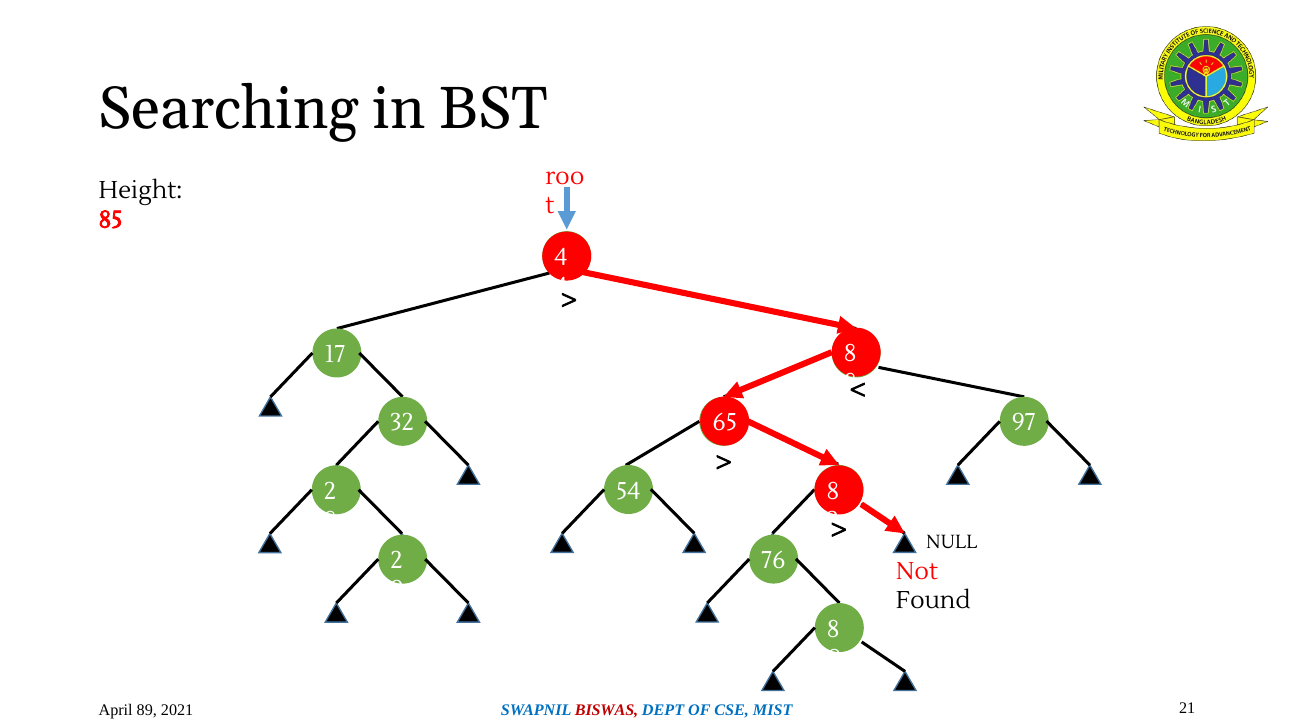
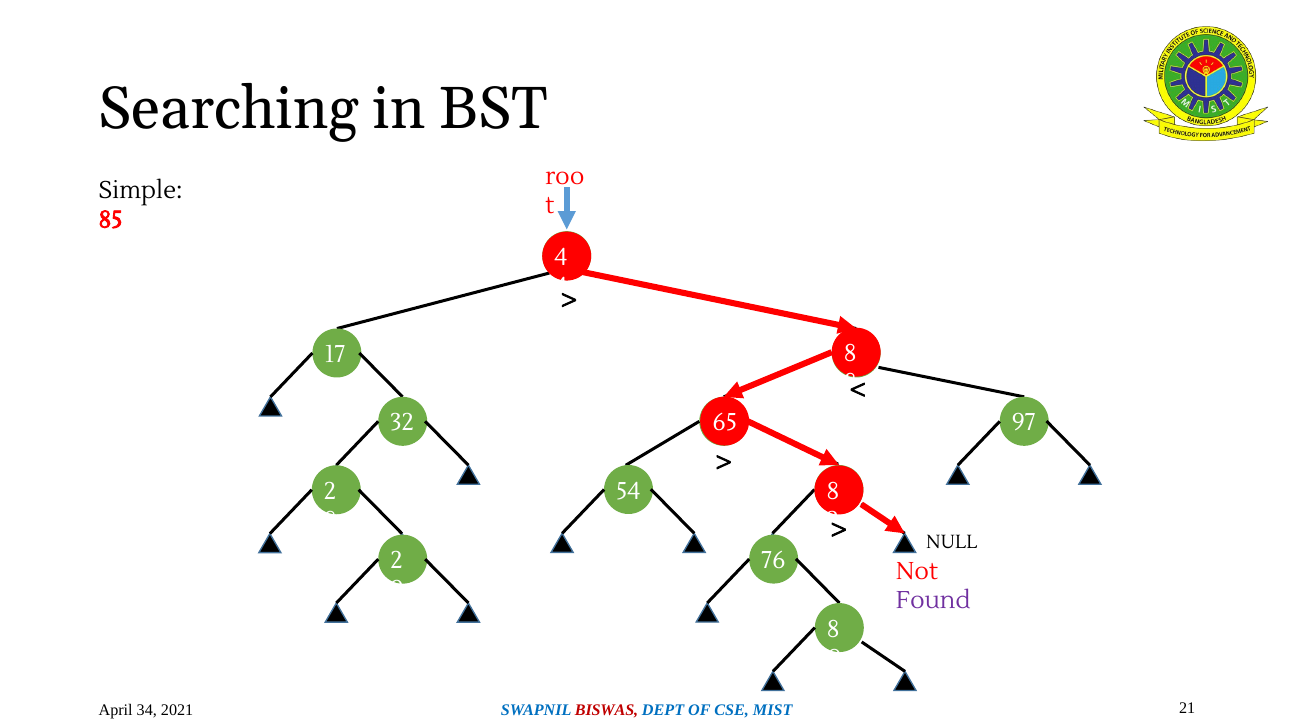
Height: Height -> Simple (141, 191)
Found colour: black -> purple (933, 601)
89: 89 -> 34 (147, 710)
